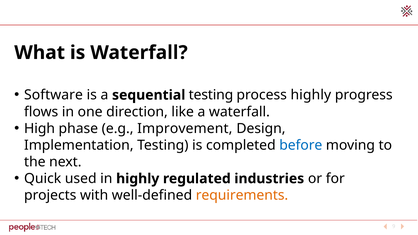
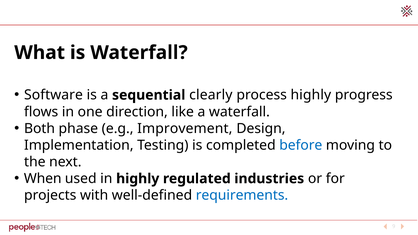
sequential testing: testing -> clearly (211, 95)
High: High -> Both (40, 129)
Quick: Quick -> When (43, 179)
requirements colour: orange -> blue (242, 195)
